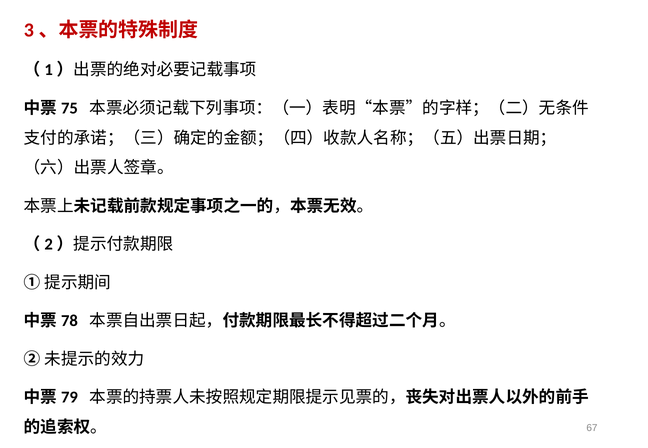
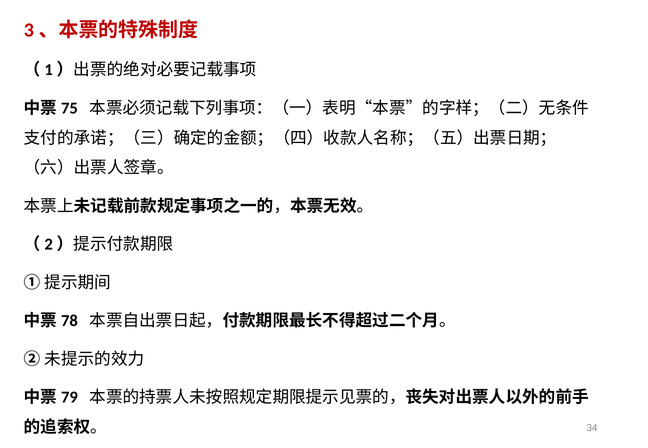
67: 67 -> 34 (592, 428)
